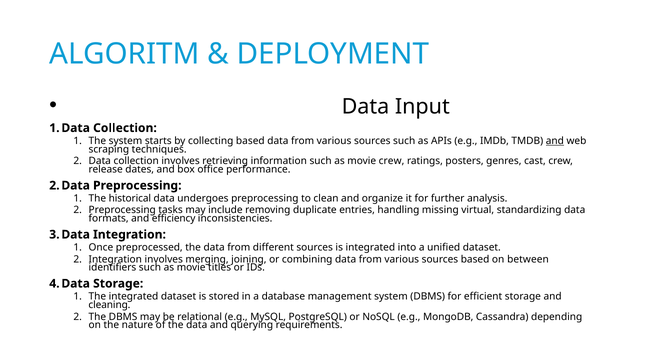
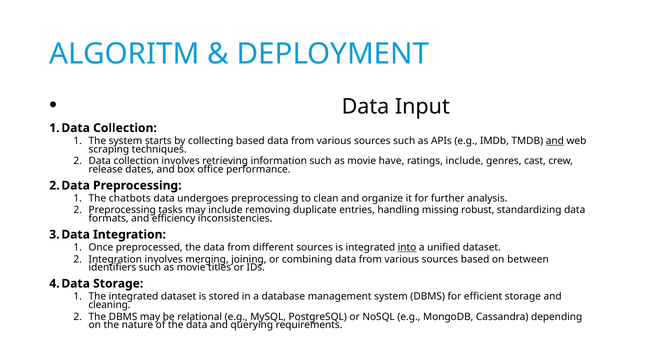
movie crew: crew -> have (392, 161)
ratings posters: posters -> include (464, 161)
historical: historical -> chatbots (130, 199)
virtual: virtual -> robust (478, 210)
into underline: none -> present (407, 248)
